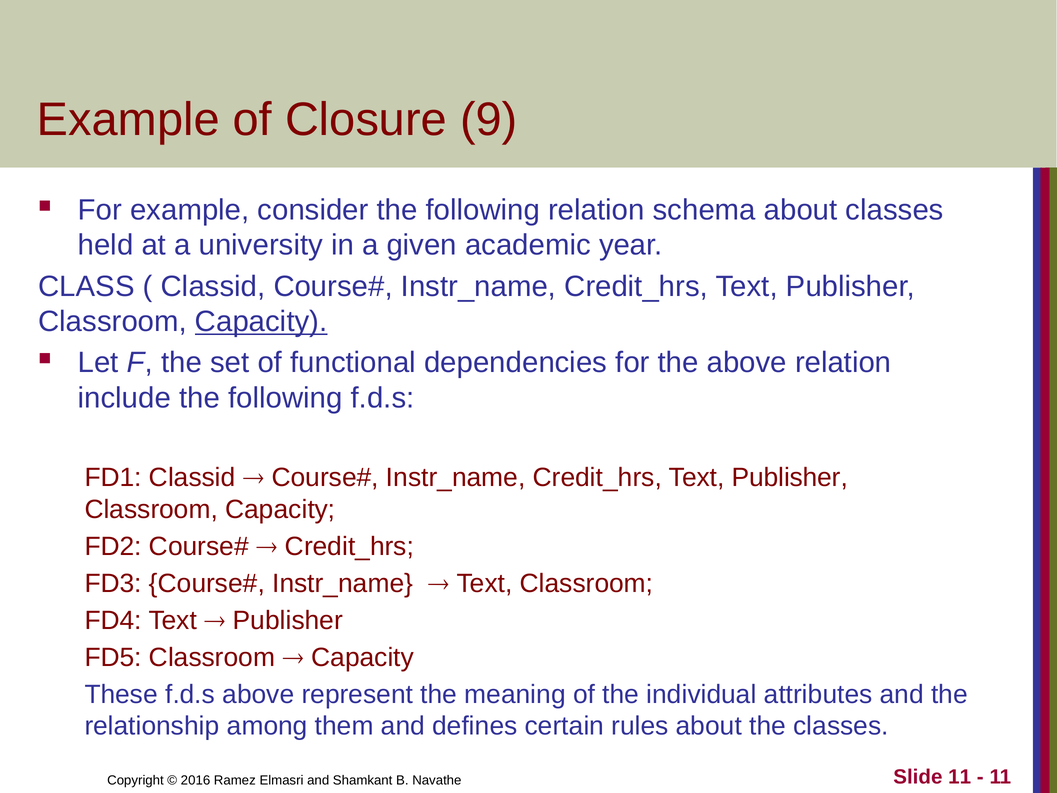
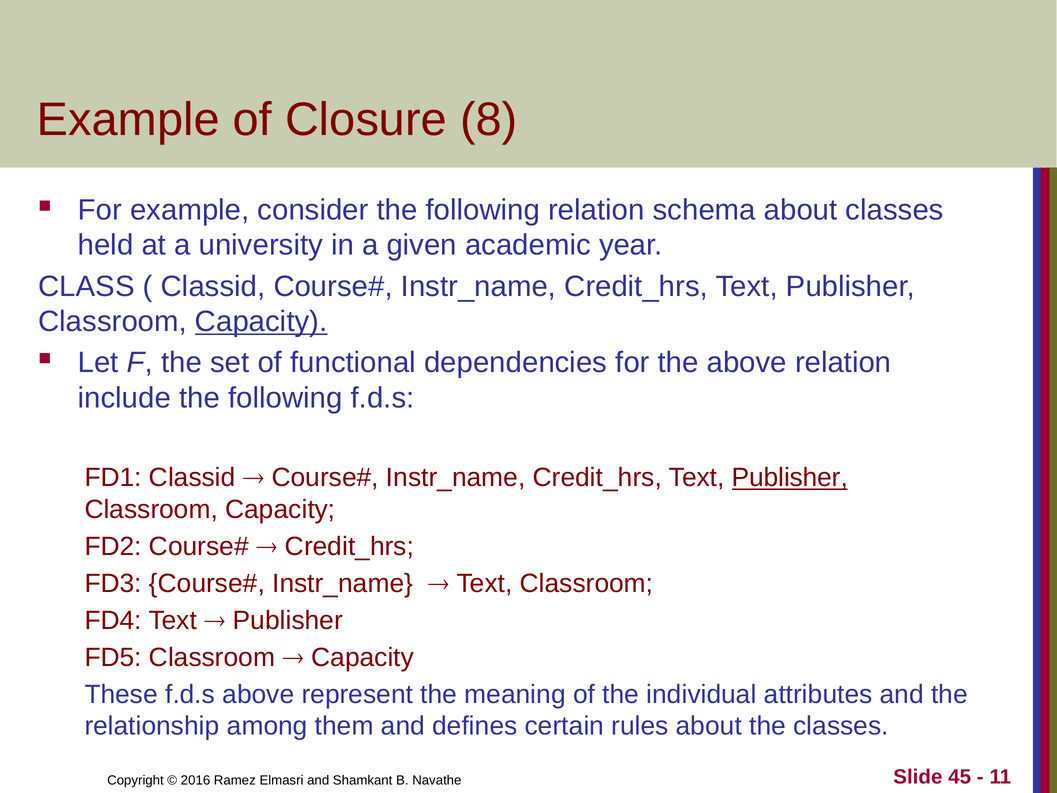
9: 9 -> 8 (489, 119)
Publisher underline: none -> present (790, 478)
Slide 11: 11 -> 45 (960, 777)
